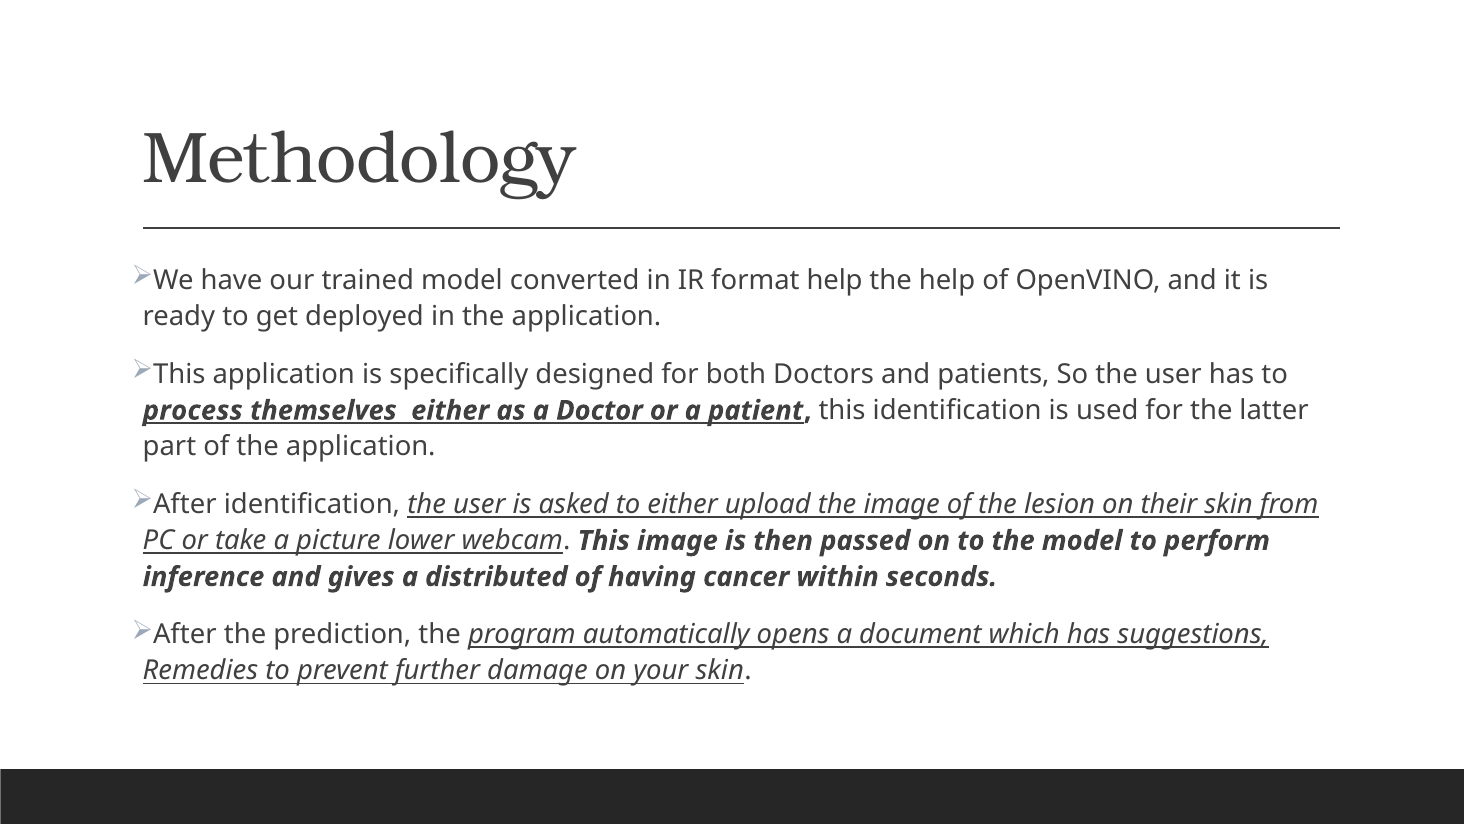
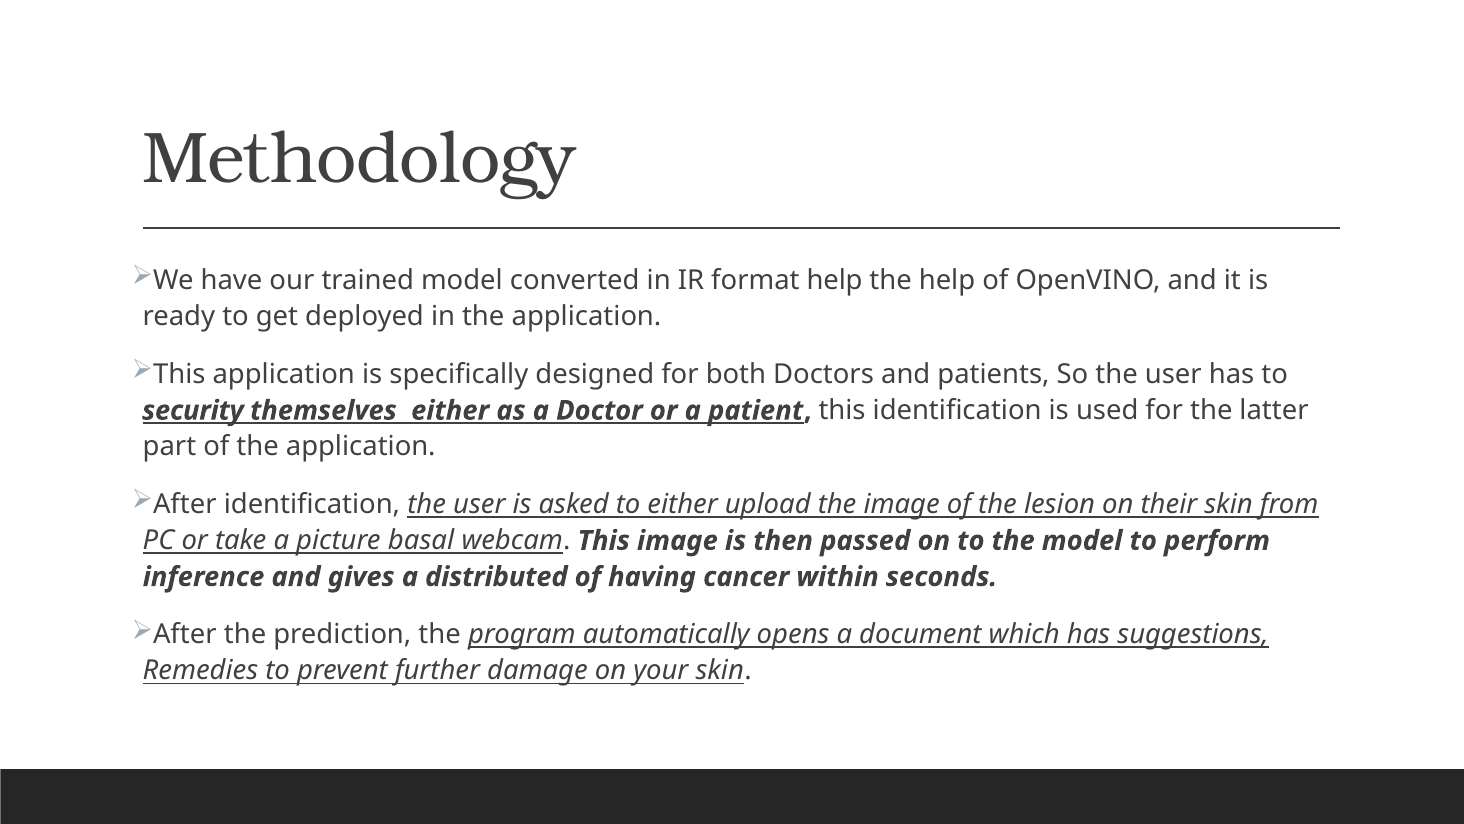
process: process -> security (193, 410)
lower: lower -> basal (421, 540)
